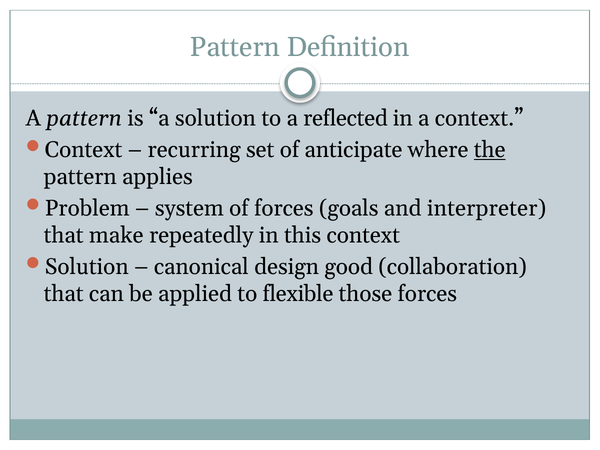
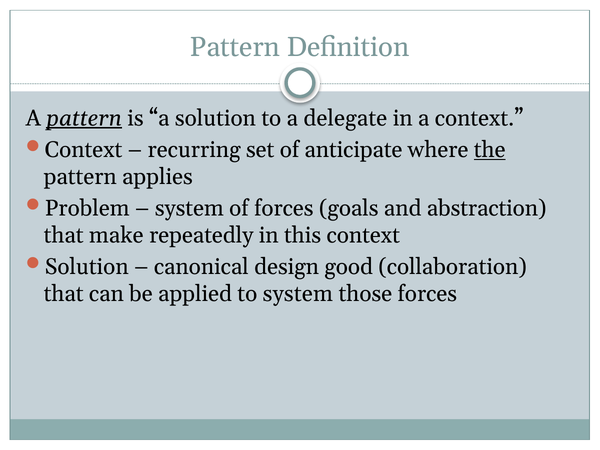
pattern underline: none -> present (84, 118)
reflected: reflected -> delegate (345, 118)
interpreter: interpreter -> abstraction (487, 208)
to flexible: flexible -> system (298, 294)
